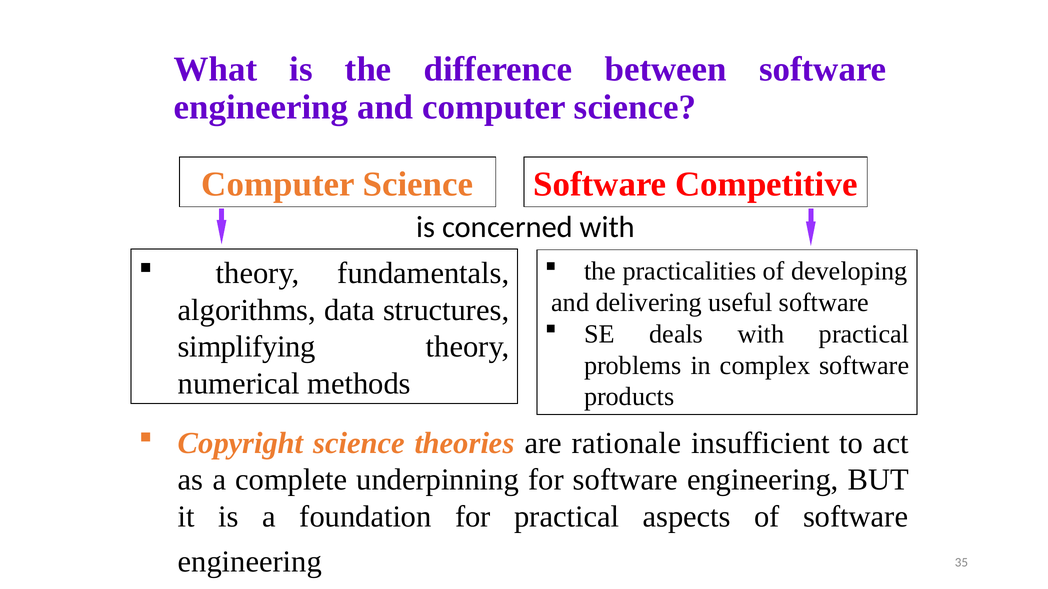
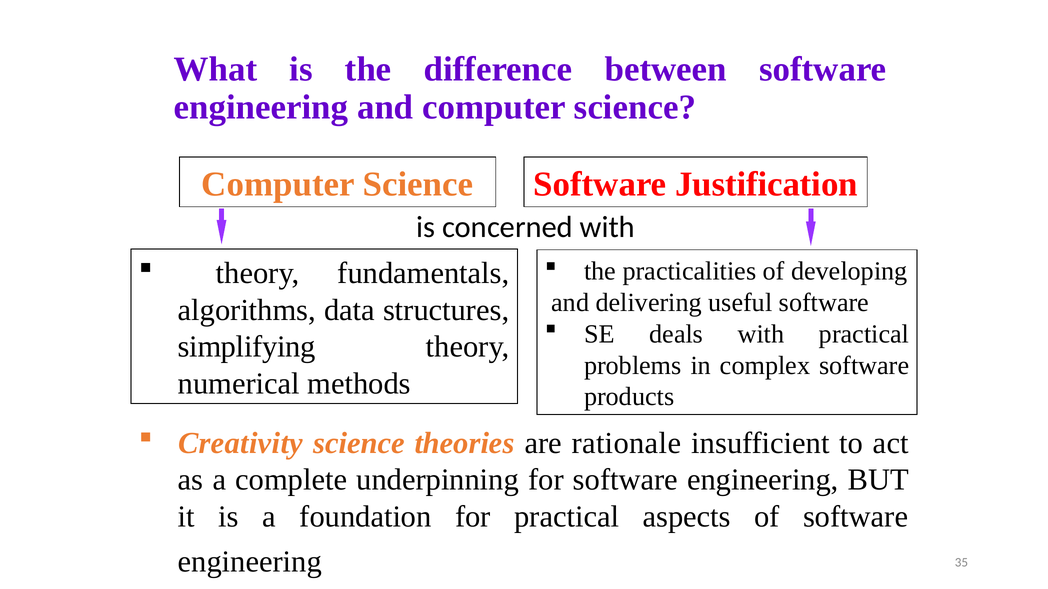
Competitive: Competitive -> Justification (766, 184)
Copyright: Copyright -> Creativity (241, 444)
